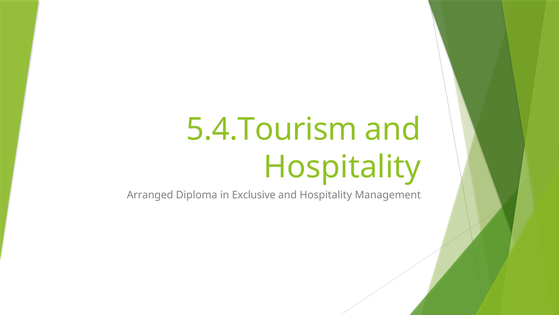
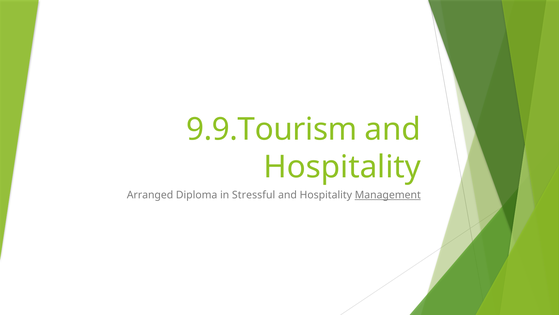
5.4.Tourism: 5.4.Tourism -> 9.9.Tourism (272, 129)
Exclusive: Exclusive -> Stressful (254, 195)
Management underline: none -> present (388, 195)
